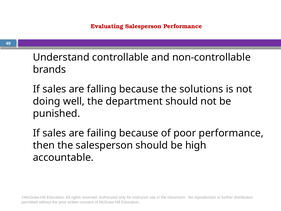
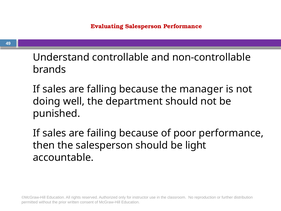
solutions: solutions -> manager (201, 89)
high: high -> light (196, 145)
